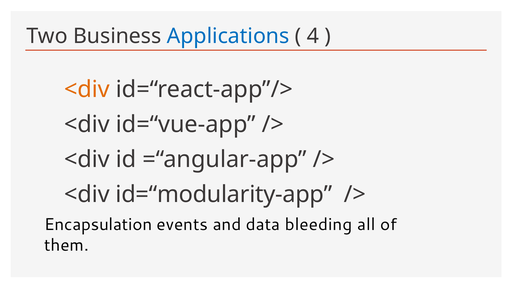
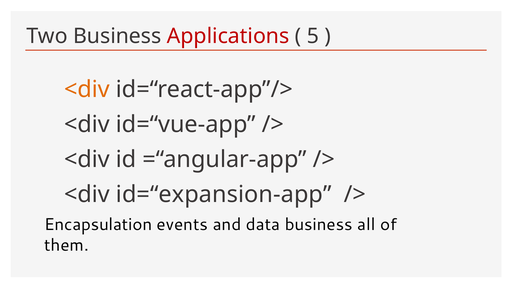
Applications colour: blue -> red (228, 36)
4: 4 -> 5 (313, 36)
id=“modularity-app: id=“modularity-app -> id=“expansion-app (224, 194)
data bleeding: bleeding -> business (319, 225)
